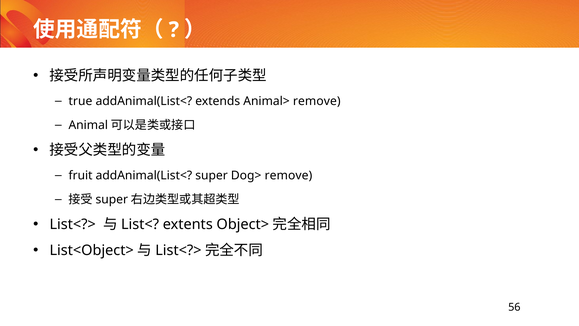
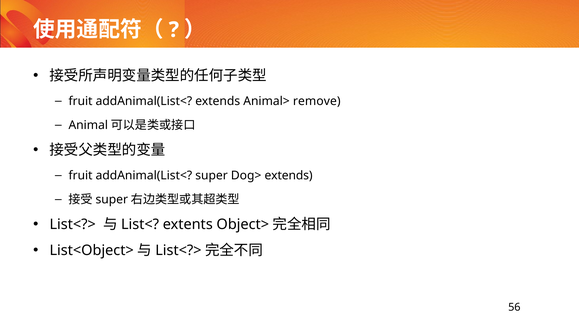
true: true -> fruit (80, 101)
Dog> remove: remove -> extends (289, 175)
